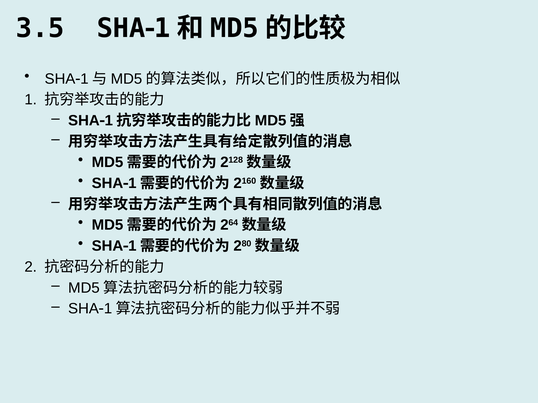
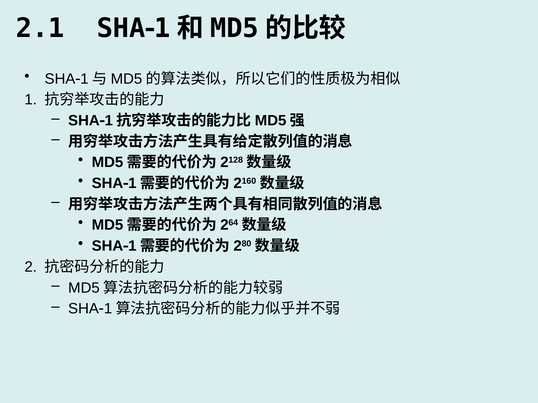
3.5: 3.5 -> 2.1 (40, 28)
